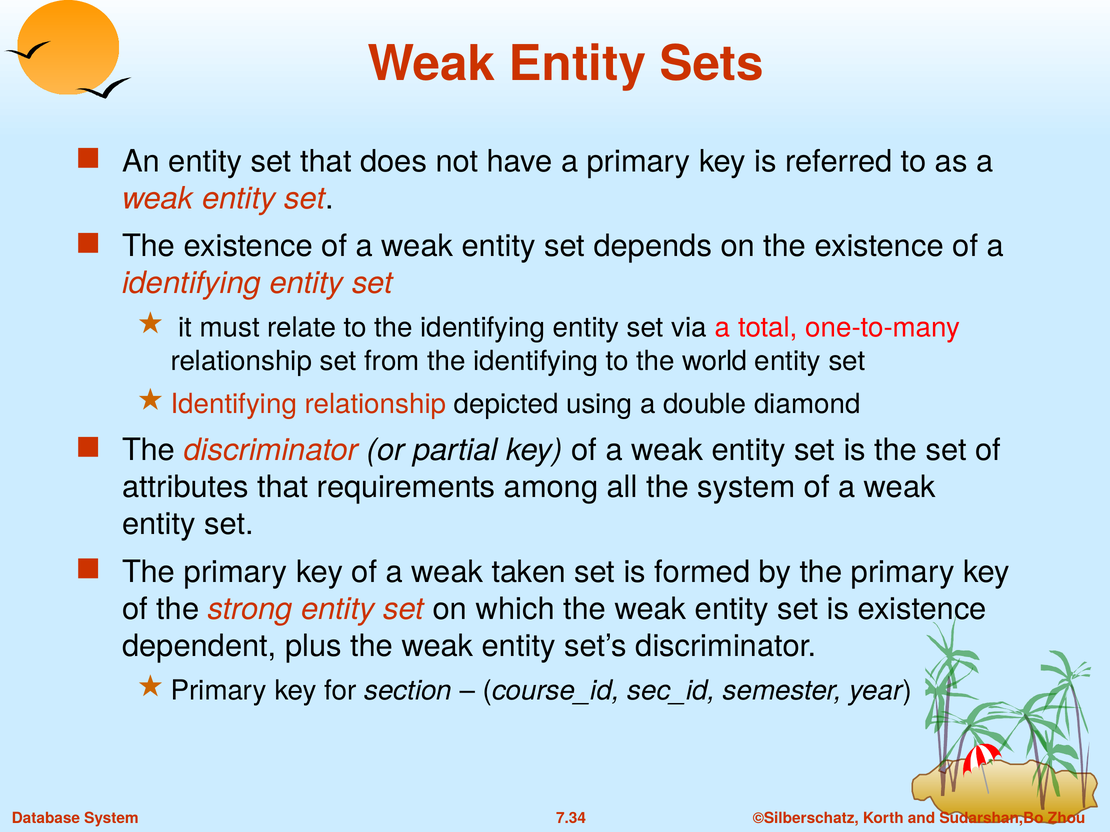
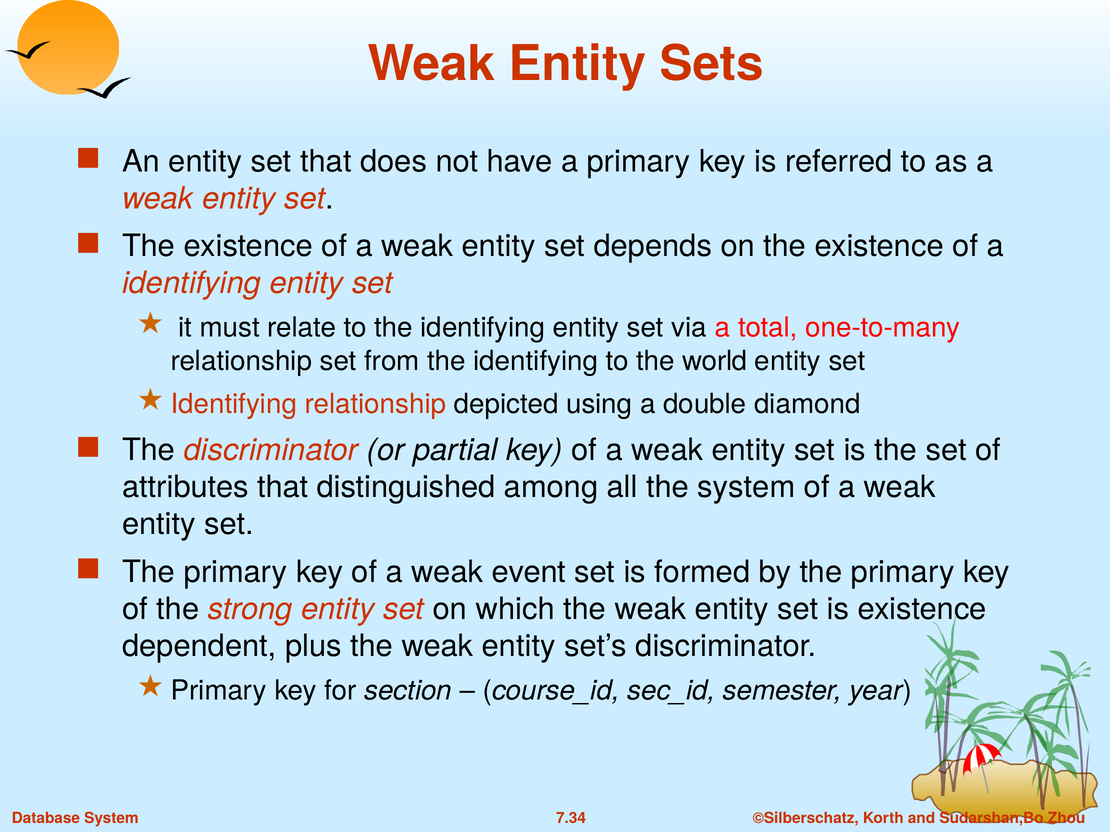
requirements: requirements -> distinguished (406, 487)
taken: taken -> event (529, 572)
